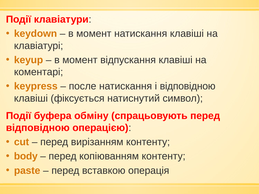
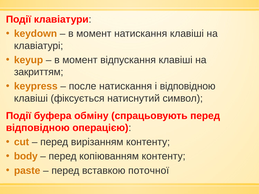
коментарі: коментарі -> закриттям (39, 72)
операція: операція -> поточної (149, 171)
